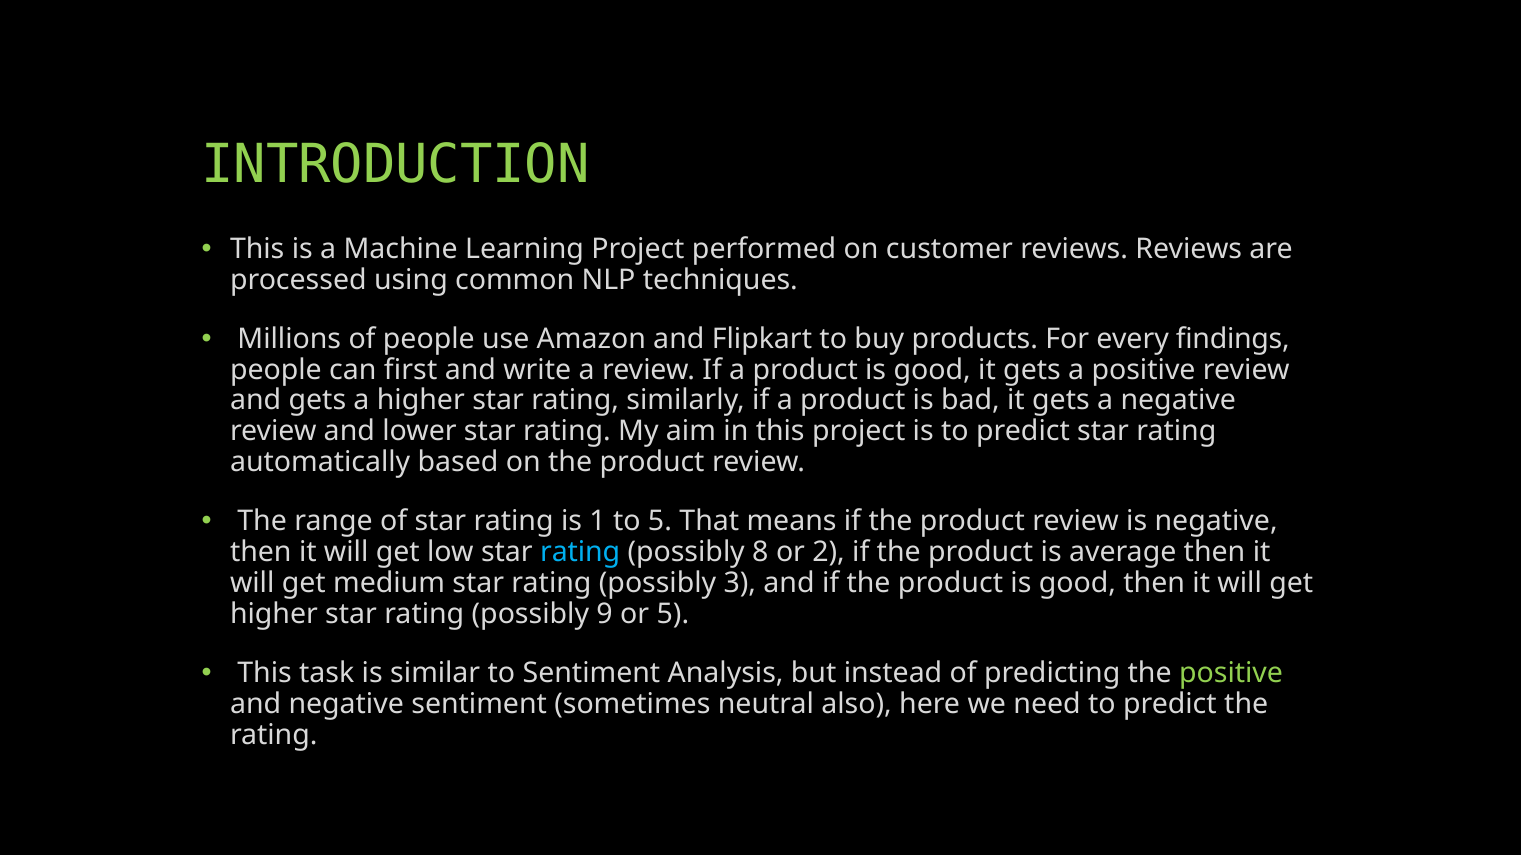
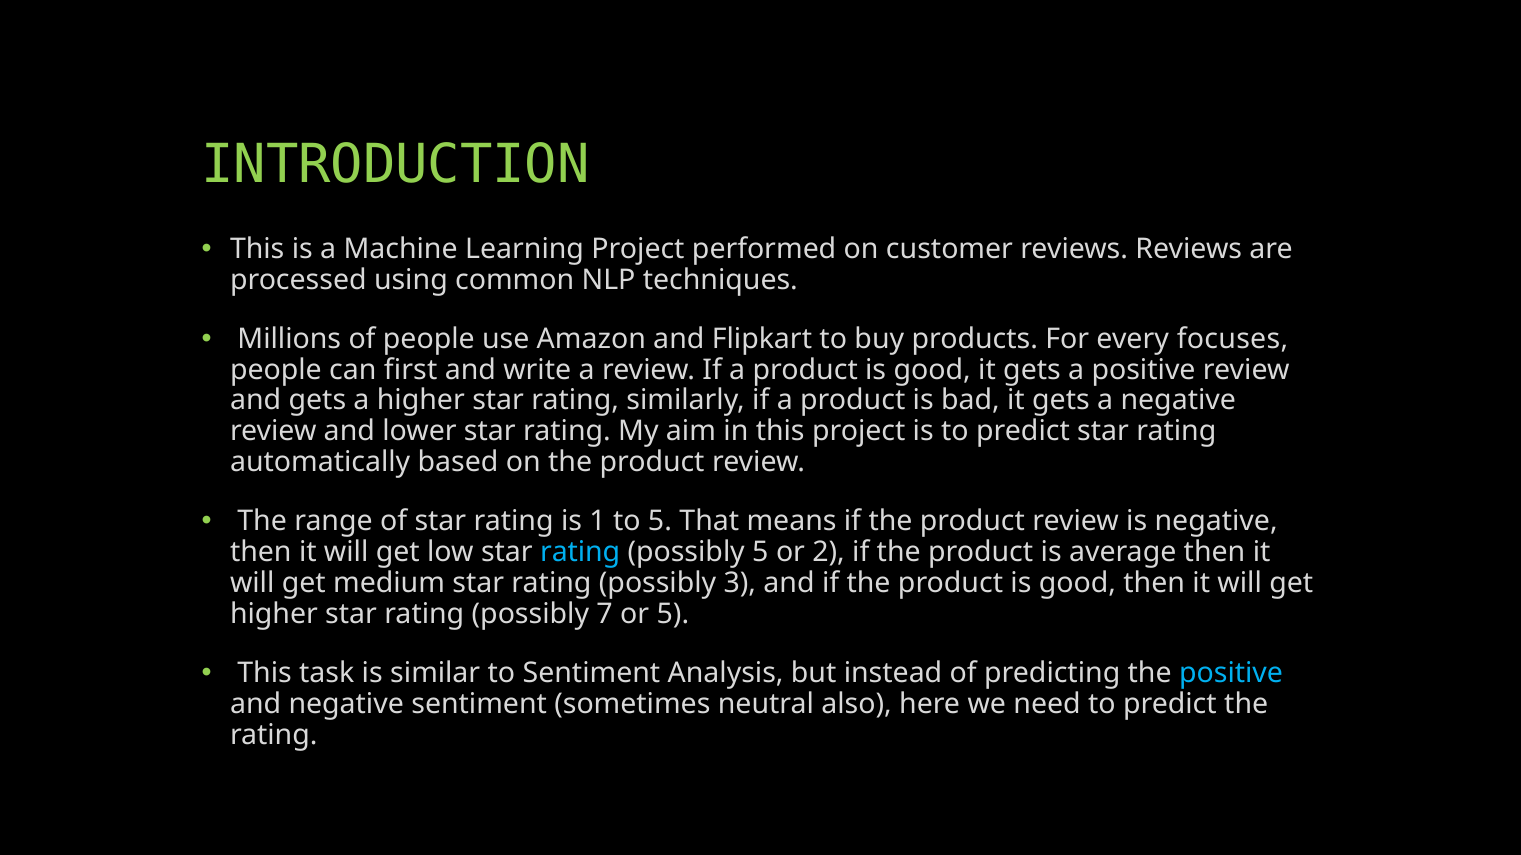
findings: findings -> focuses (1232, 339)
possibly 8: 8 -> 5 (760, 553)
9: 9 -> 7 (605, 614)
positive colour: light green -> light blue (1231, 674)
